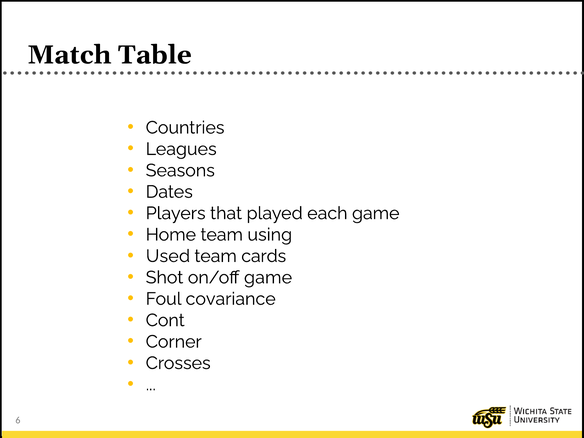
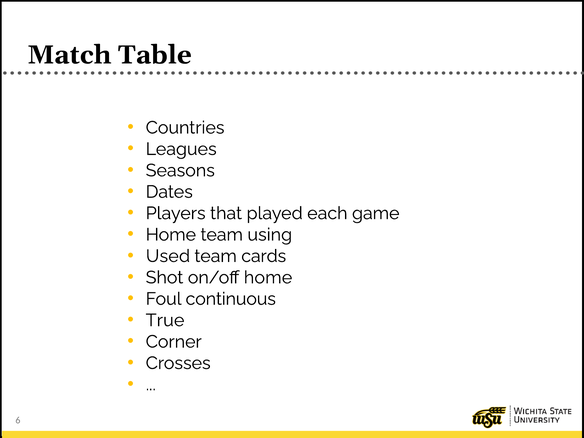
on/off game: game -> home (268, 277)
covariance: covariance -> continuous (231, 299)
Cont: Cont -> True (165, 320)
